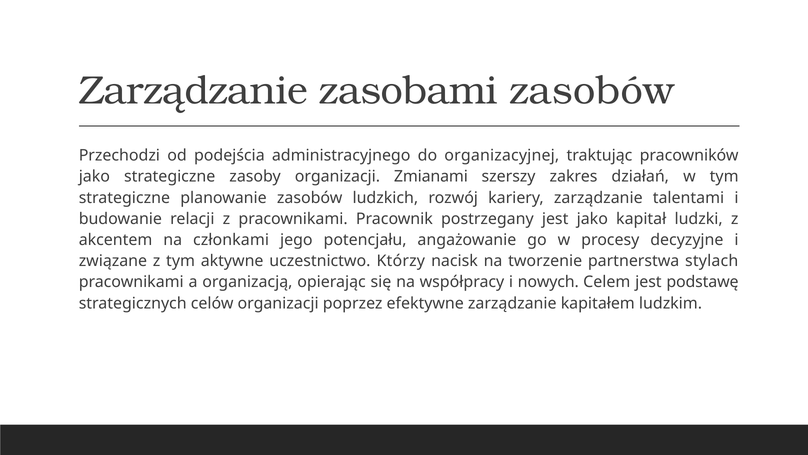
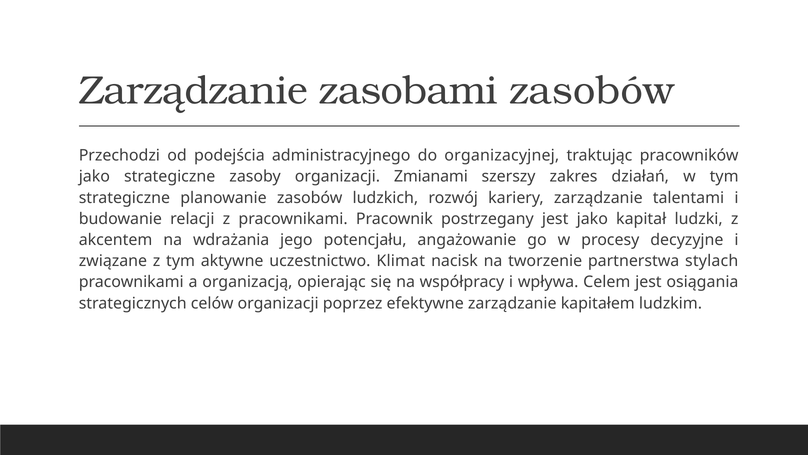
członkami: członkami -> wdrażania (231, 240)
Którzy: Którzy -> Klimat (401, 261)
nowych: nowych -> wpływa (548, 282)
podstawę: podstawę -> osiągania (702, 282)
